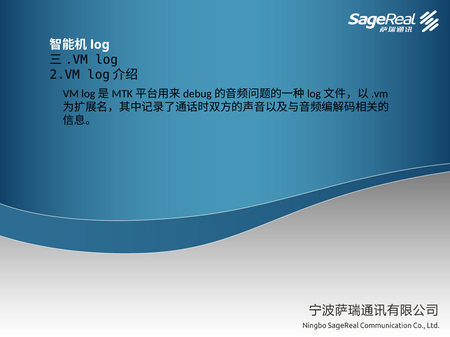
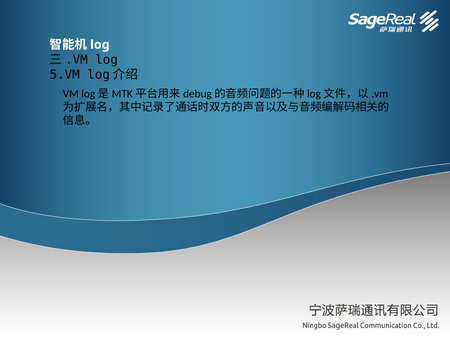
2.VM: 2.VM -> 5.VM (65, 75)
